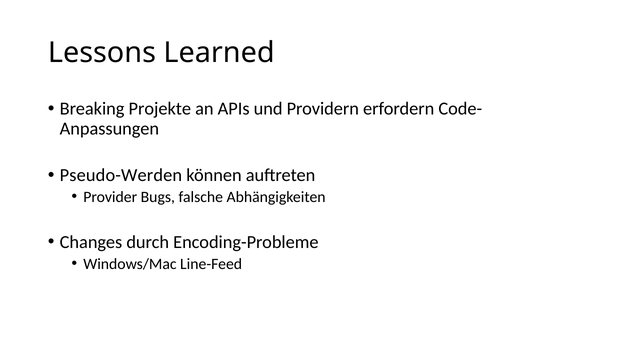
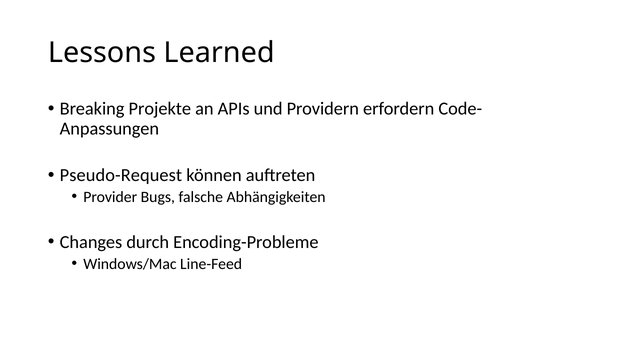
Pseudo-Werden: Pseudo-Werden -> Pseudo-Request (121, 175)
